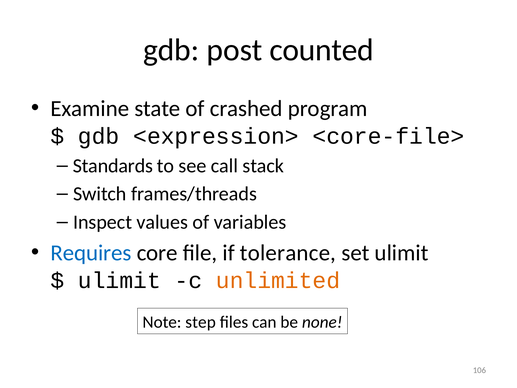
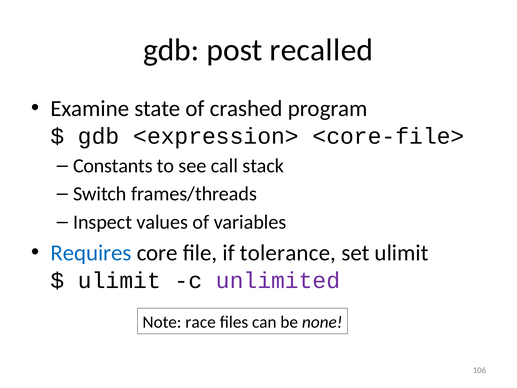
counted: counted -> recalled (321, 50)
Standards: Standards -> Constants (113, 166)
unlimited colour: orange -> purple (278, 280)
step: step -> race (201, 322)
